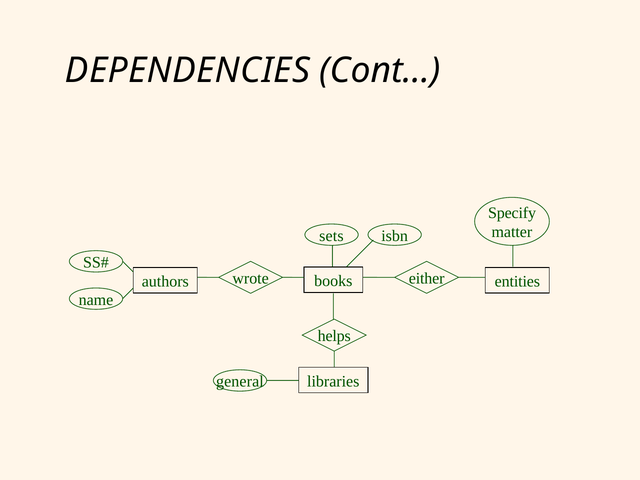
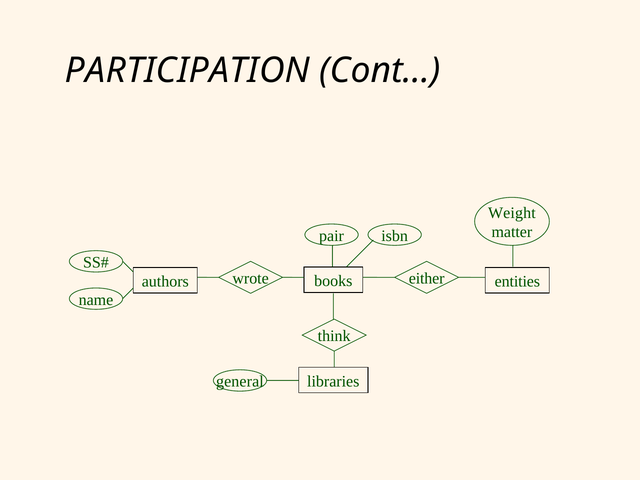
DEPENDENCIES: DEPENDENCIES -> PARTICIPATION (188, 70)
Specify: Specify -> Weight (512, 213)
sets: sets -> pair (331, 236)
helps: helps -> think (334, 336)
